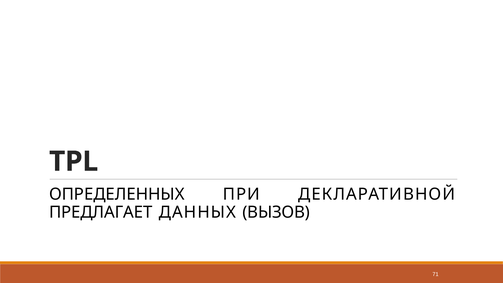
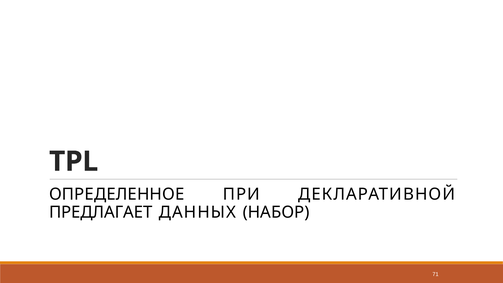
ОПРЕДЕЛЕННЫХ: ОПРЕДЕЛЕННЫХ -> ОПРЕДЕЛЕННОЕ (117, 194)
ВЫЗОВ: ВЫЗОВ -> НАБОР (276, 212)
